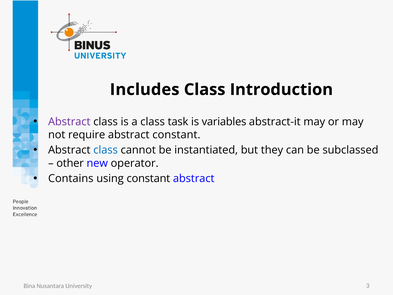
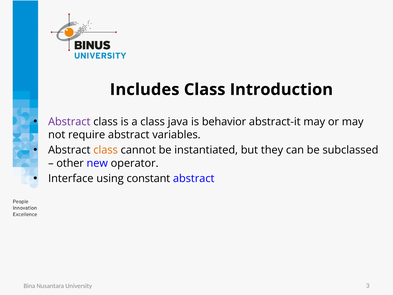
task: task -> java (178, 122)
variables: variables -> behavior (224, 122)
abstract constant: constant -> variables (176, 135)
class colour: blue -> orange (106, 150)
Contains: Contains -> Interface (71, 178)
